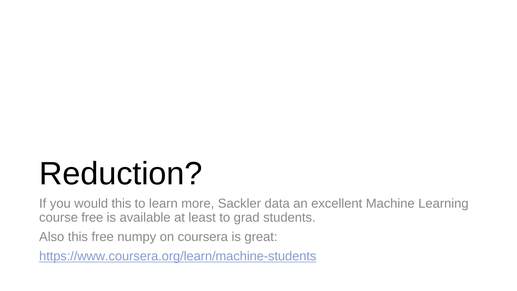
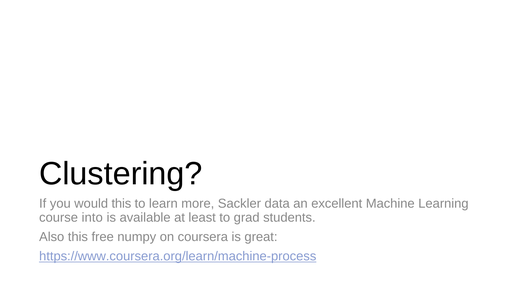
Reduction: Reduction -> Clustering (121, 174)
course free: free -> into (92, 217)
https://www.coursera.org/learn/machine-students: https://www.coursera.org/learn/machine-students -> https://www.coursera.org/learn/machine-process (178, 256)
